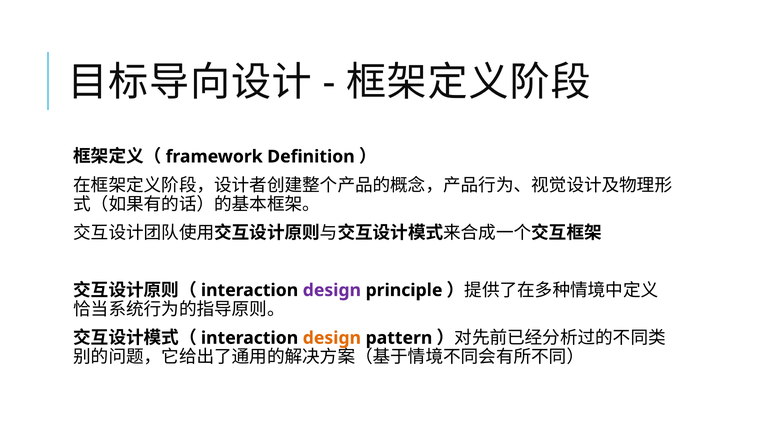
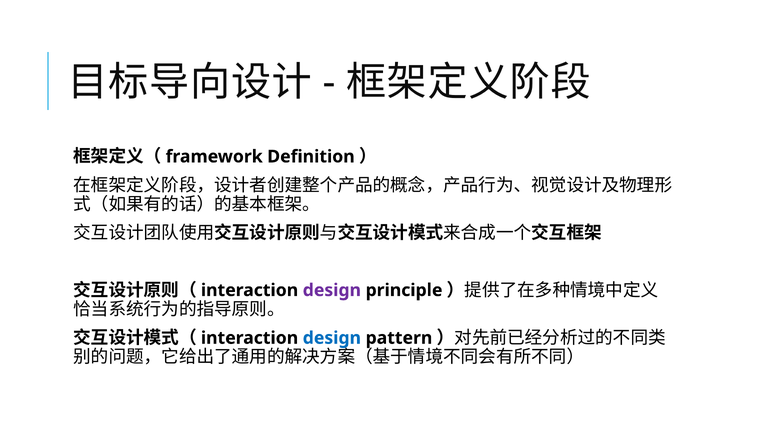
design colour: orange -> blue (332, 338)
